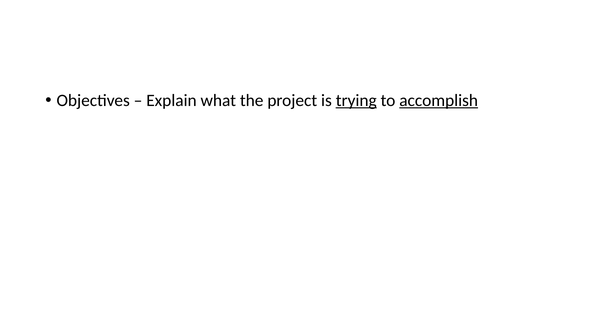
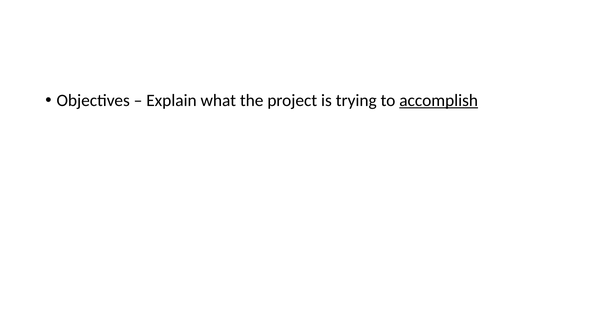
trying underline: present -> none (356, 101)
